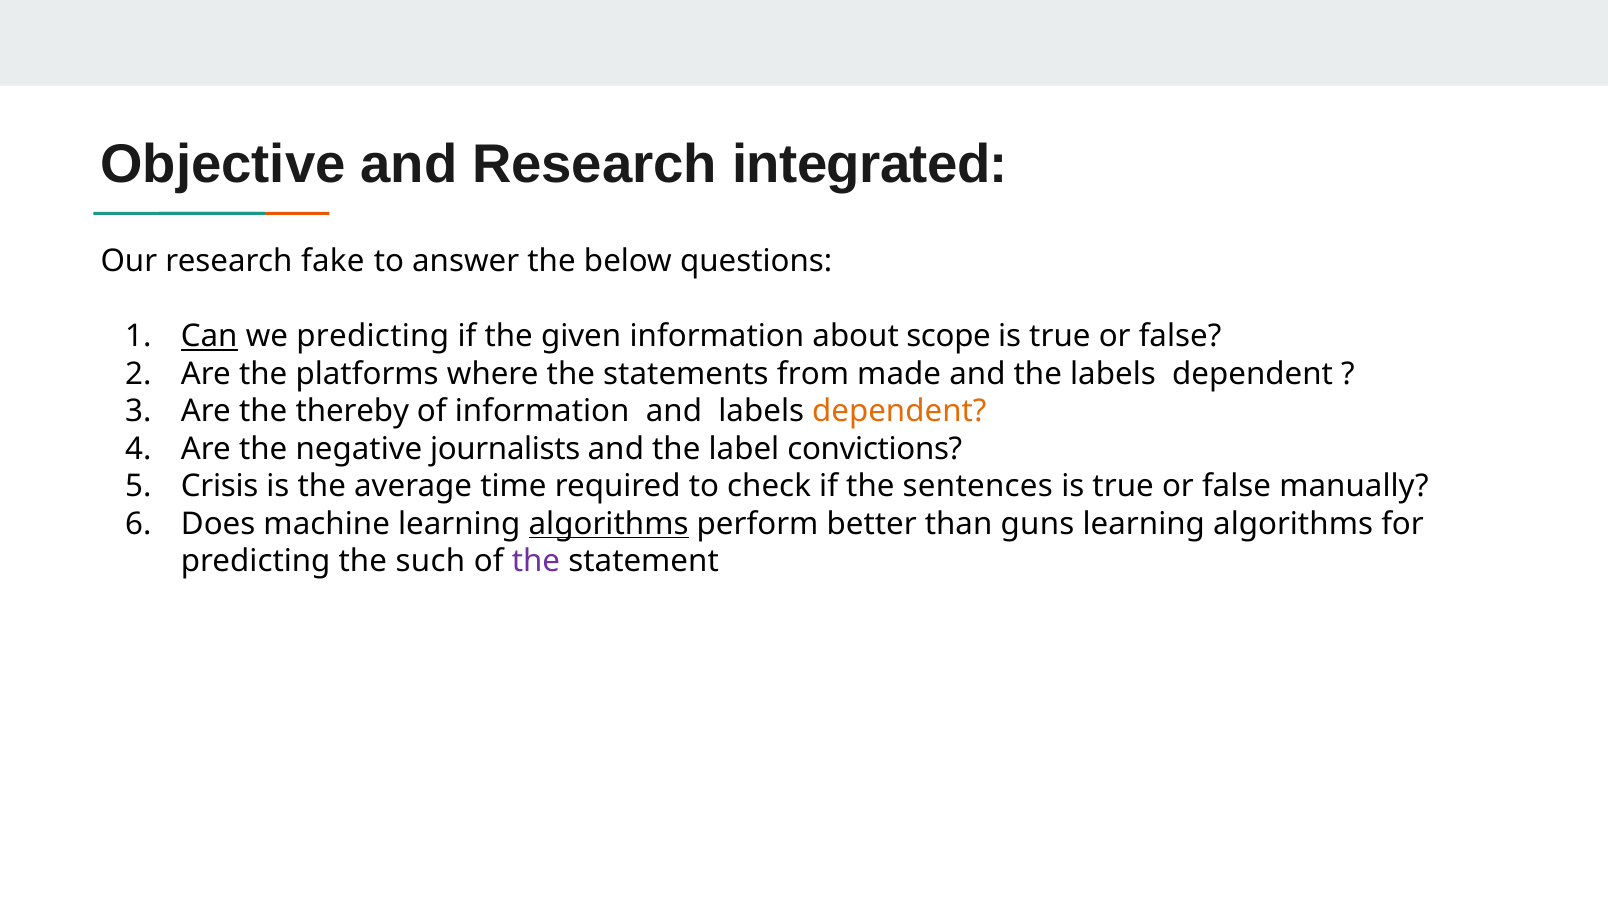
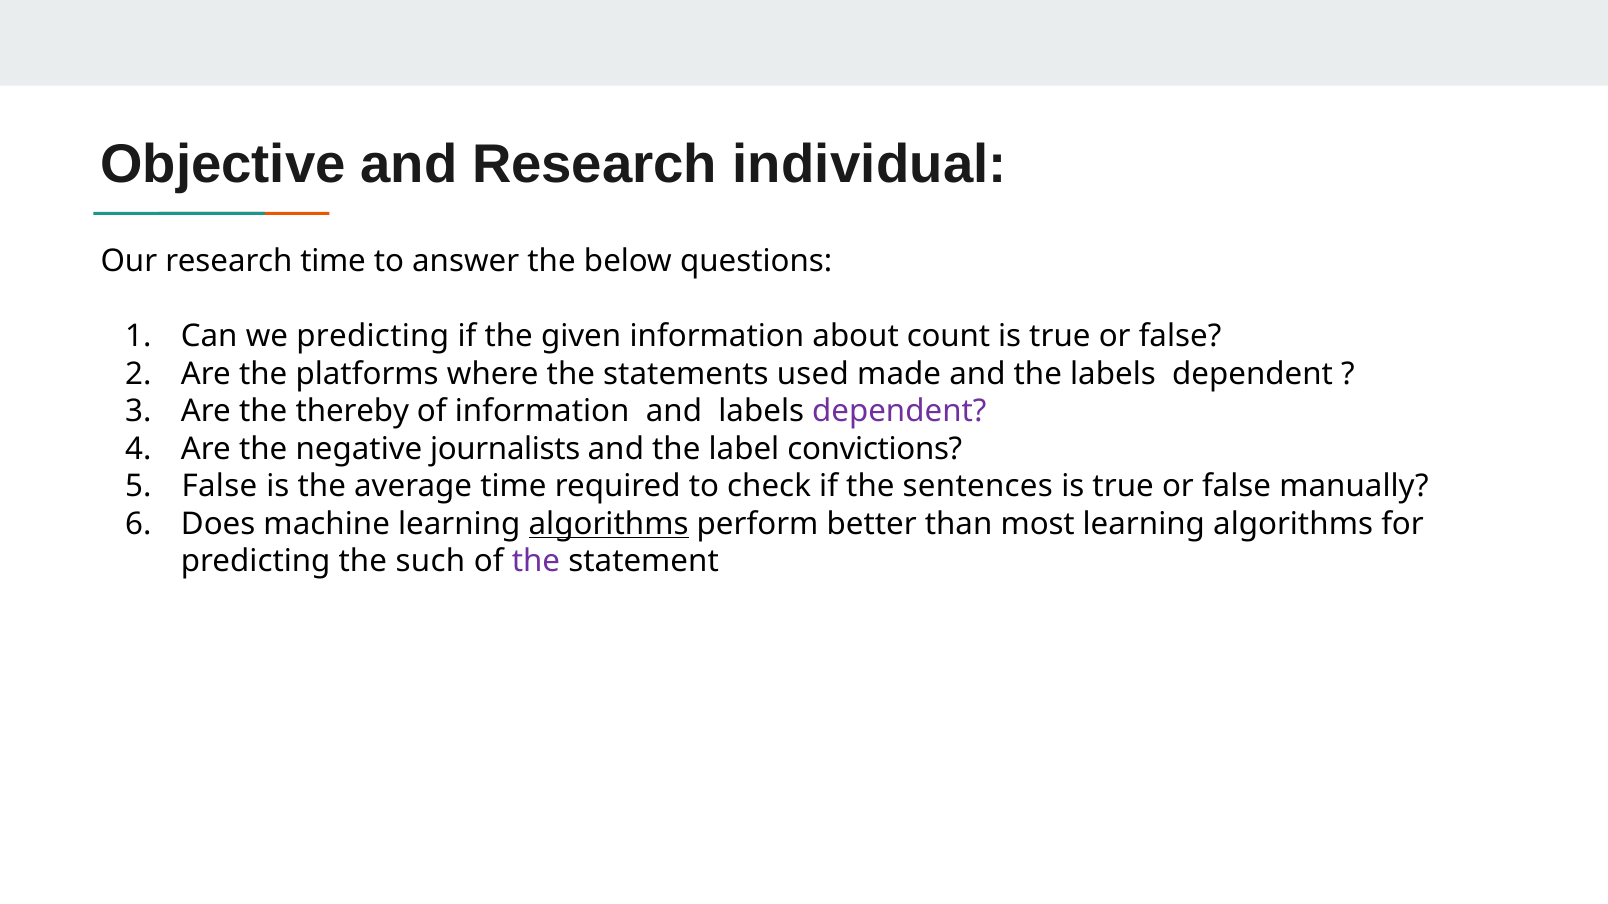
integrated: integrated -> individual (870, 165)
research fake: fake -> time (333, 262)
Can underline: present -> none (209, 337)
scope: scope -> count (949, 337)
from: from -> used (813, 374)
dependent colour: orange -> purple (899, 412)
Crisis: Crisis -> False (219, 487)
guns: guns -> most (1038, 524)
